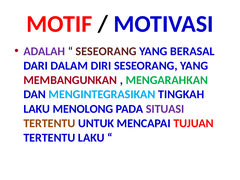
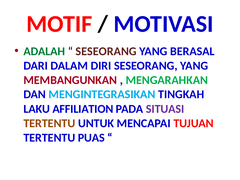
ADALAH colour: purple -> green (44, 51)
MENOLONG: MENOLONG -> AFFILIATION (83, 109)
TERTENTU LAKU: LAKU -> PUAS (91, 138)
